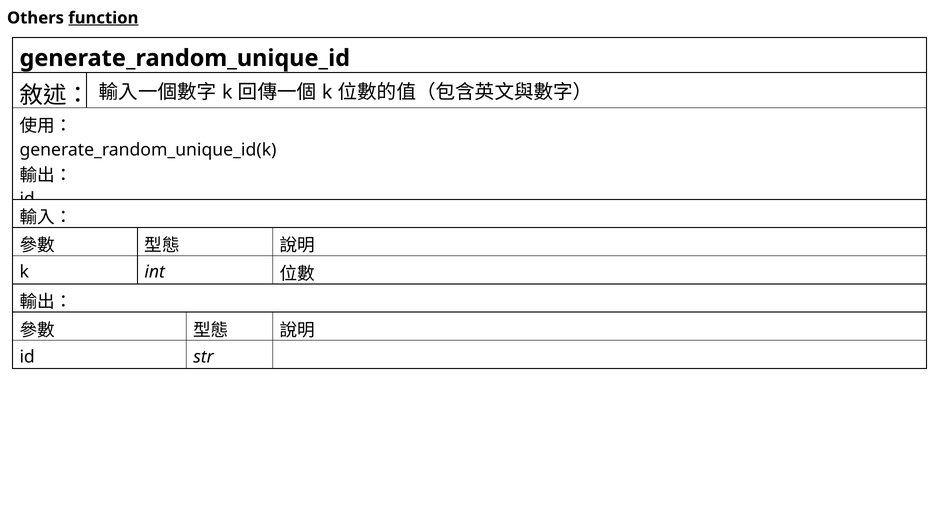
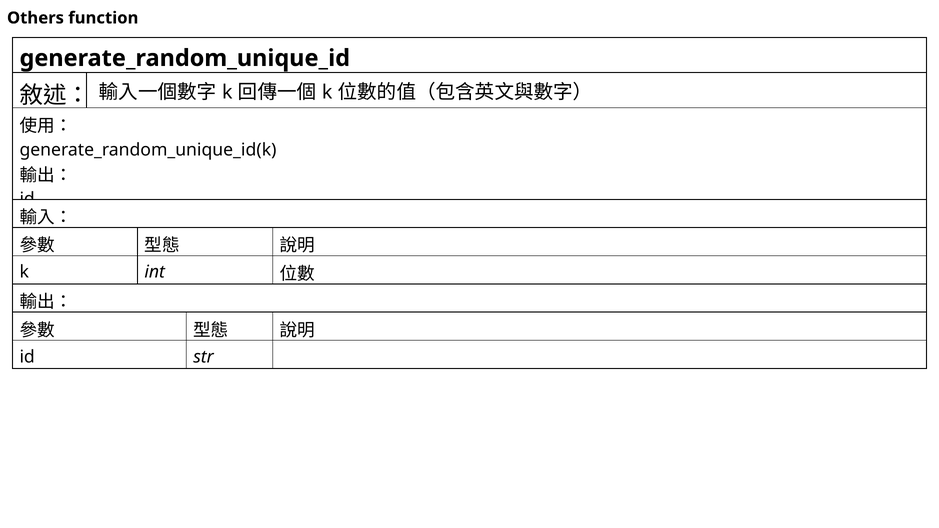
function underline: present -> none (103, 18)
